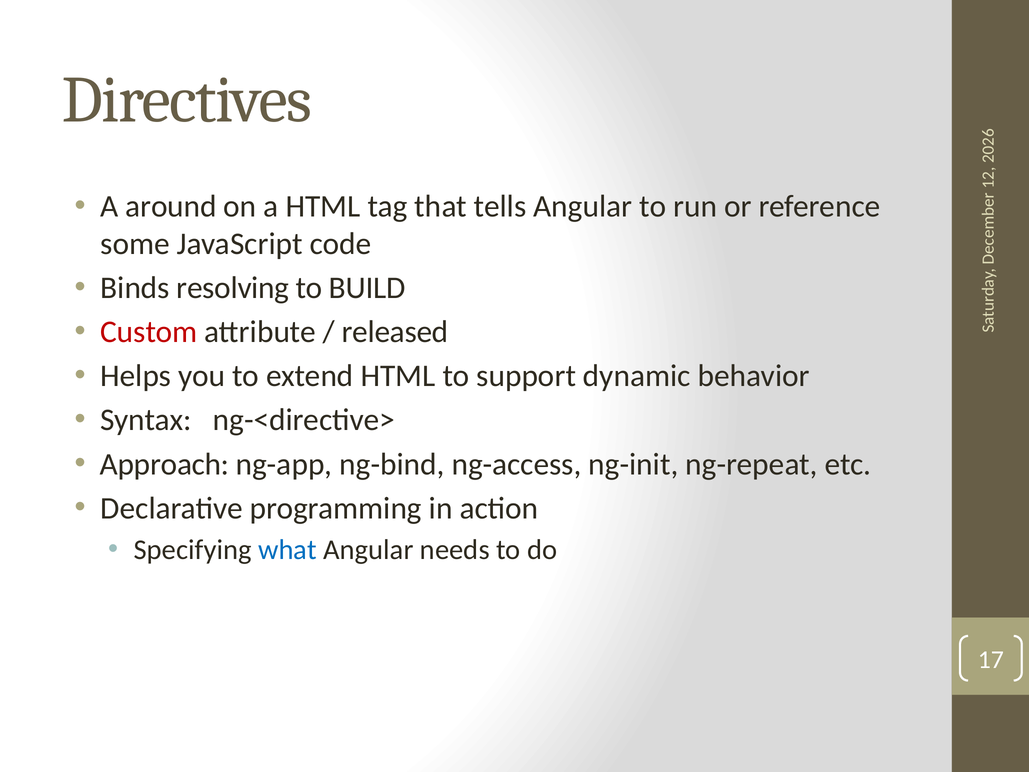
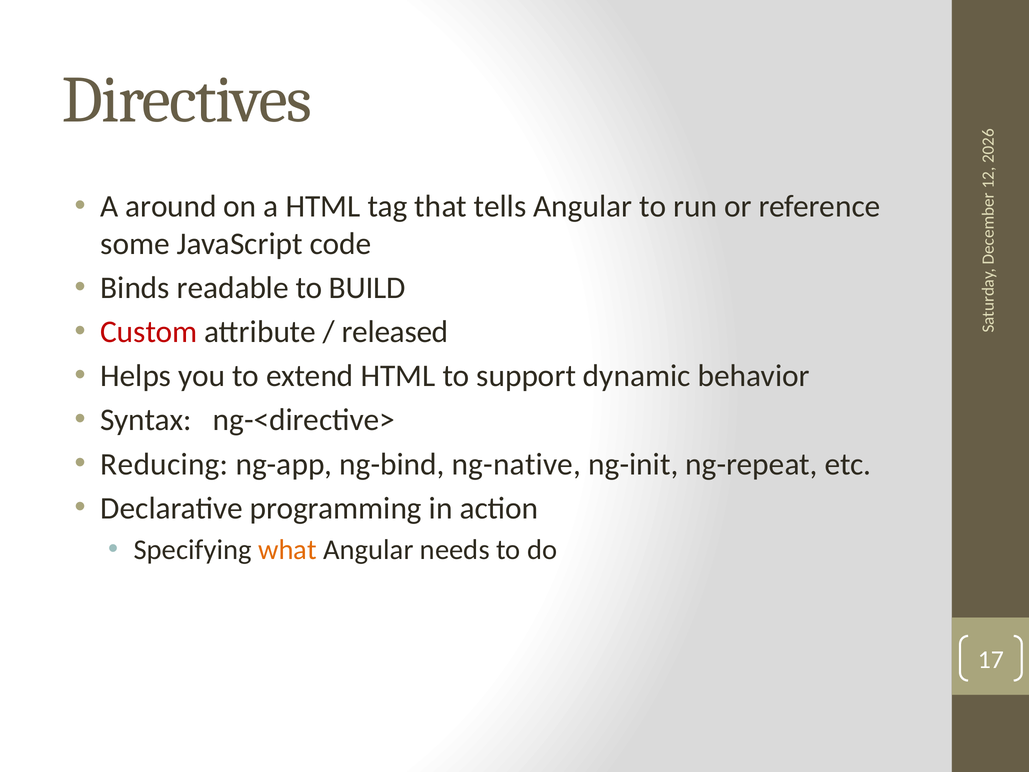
resolving: resolving -> readable (233, 288)
Approach: Approach -> Reducing (164, 464)
ng-access: ng-access -> ng-native (516, 464)
what colour: blue -> orange (287, 550)
